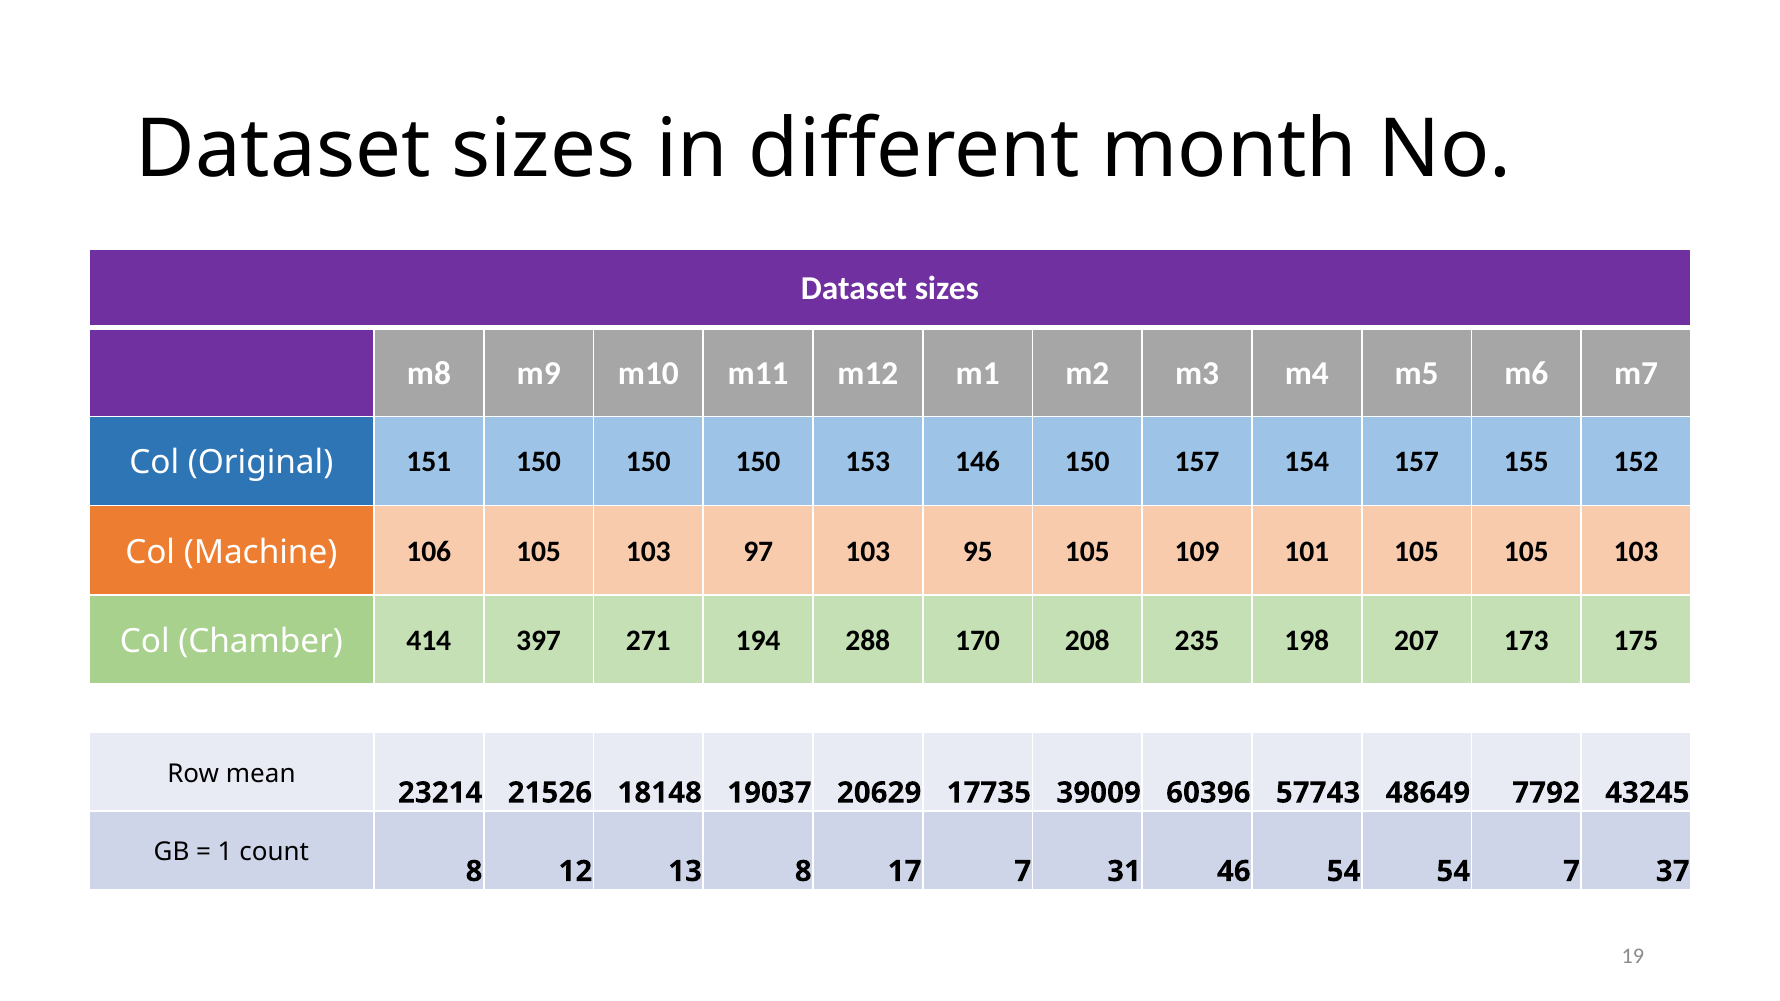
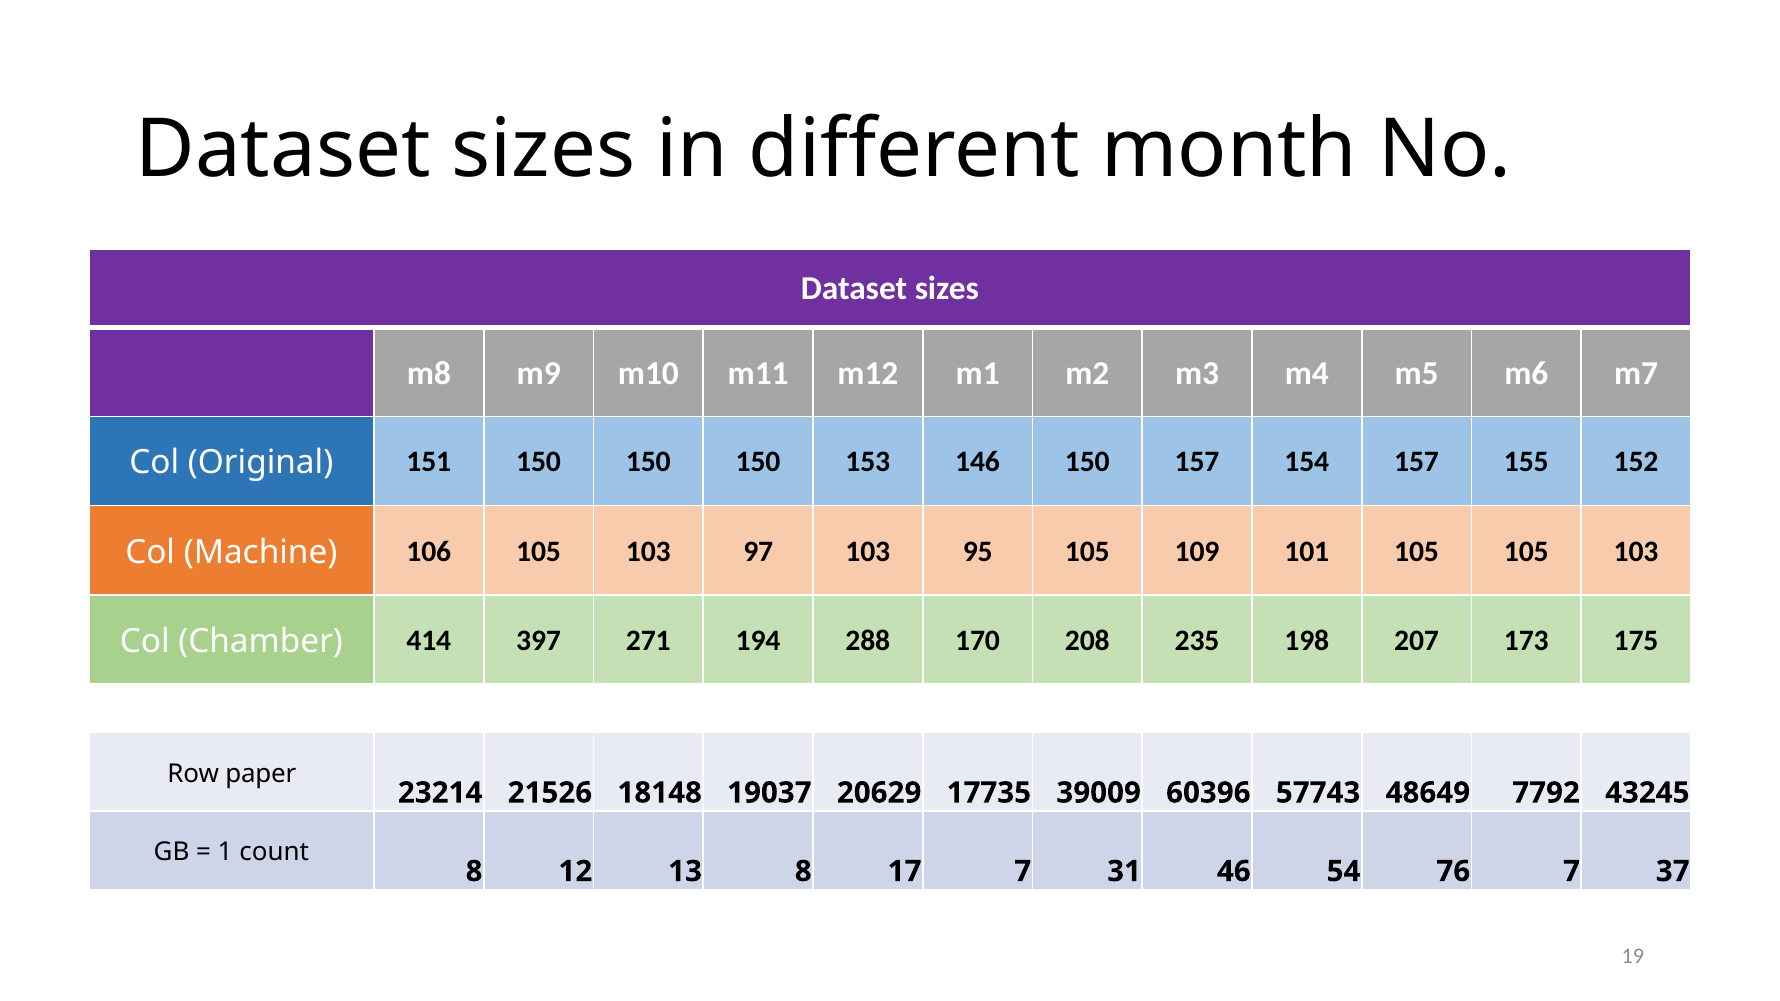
mean: mean -> paper (261, 774)
54 54: 54 -> 76 (1453, 872)
